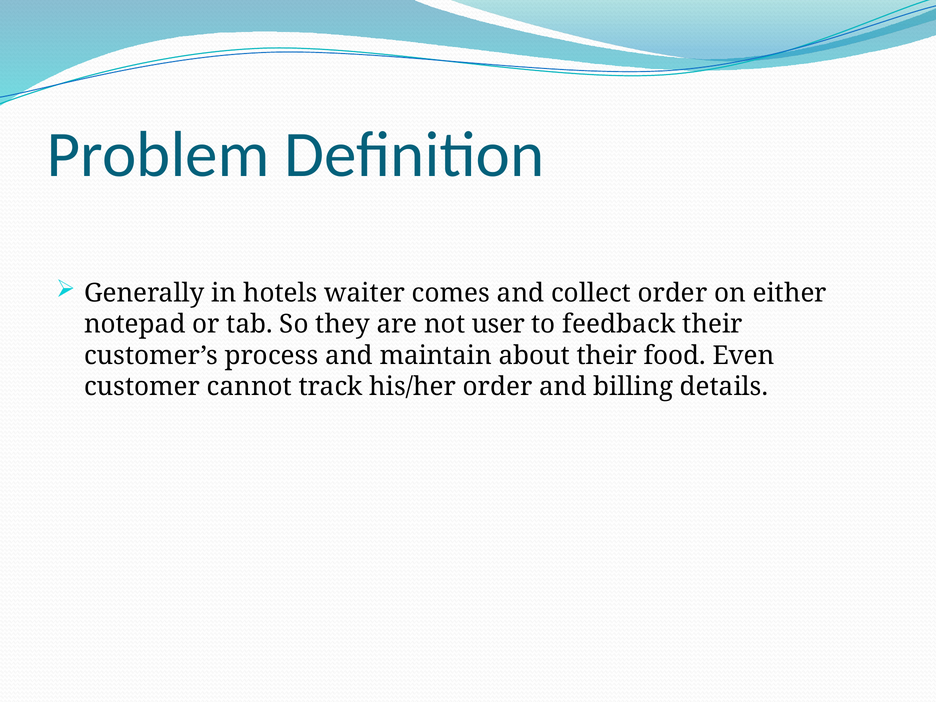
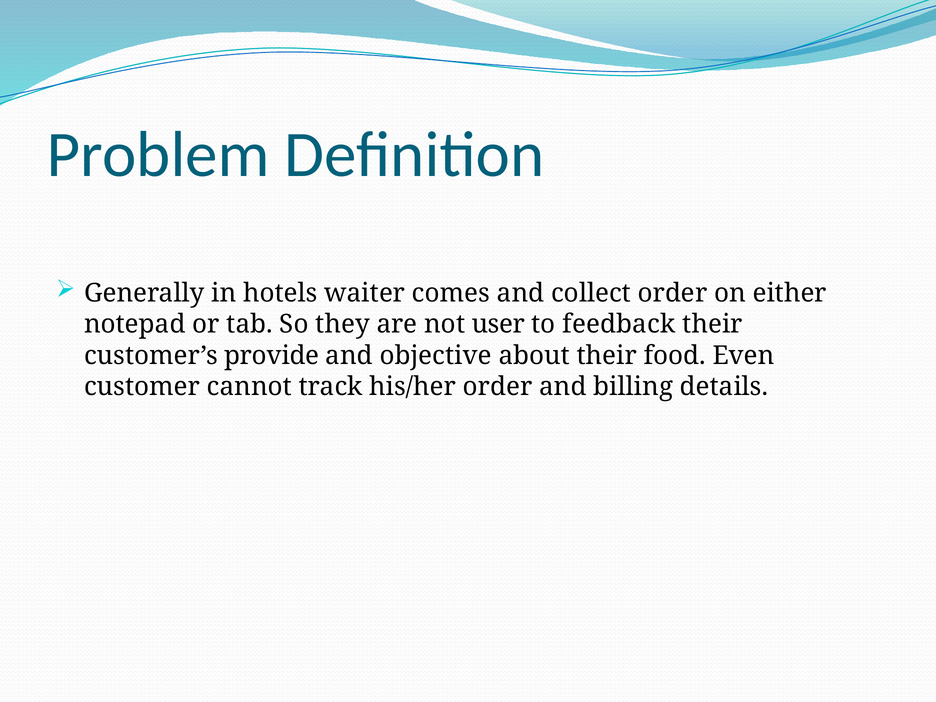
process: process -> provide (272, 356)
maintain: maintain -> objective (436, 356)
